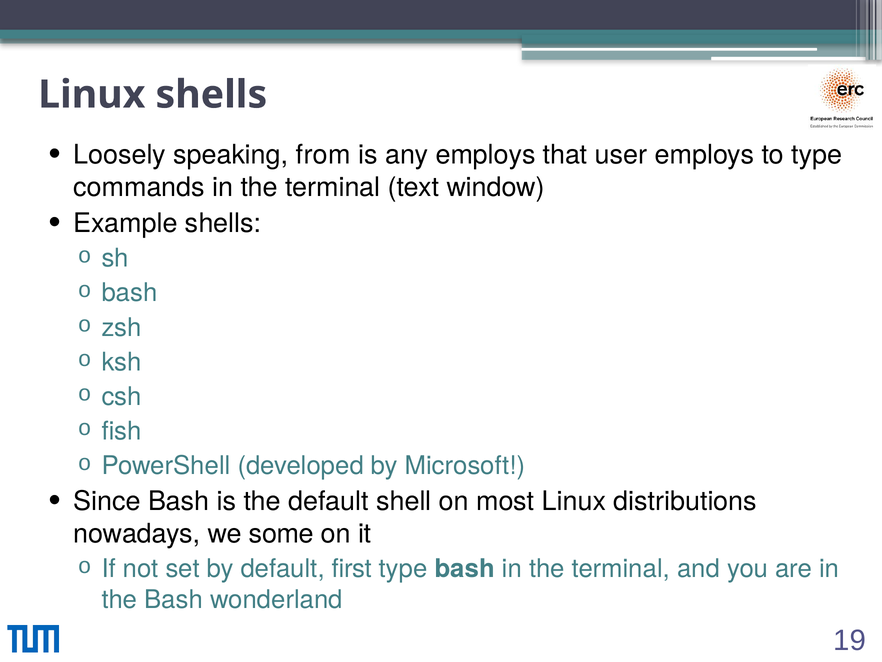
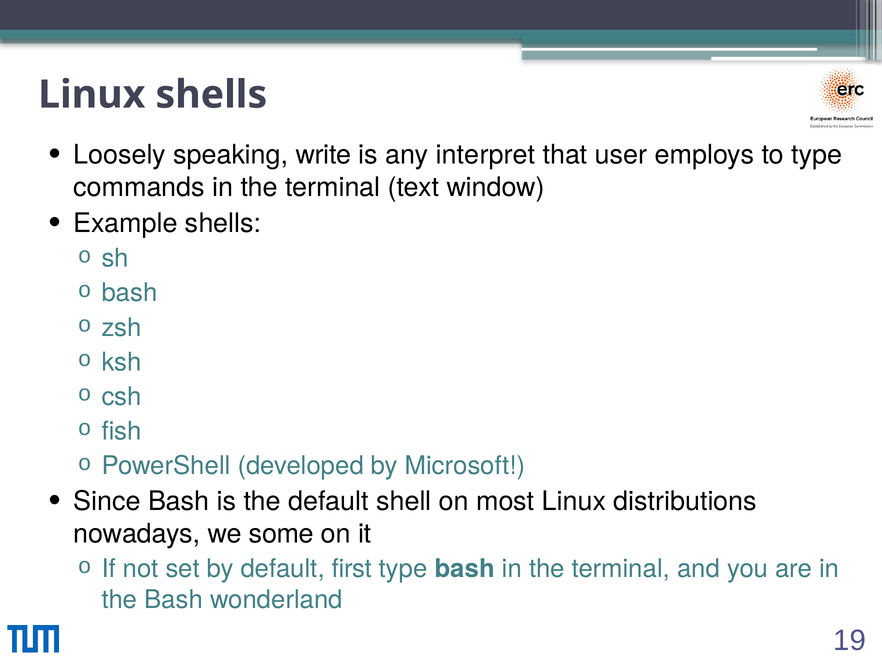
from: from -> write (323, 155)
any employs: employs -> interpret (486, 155)
